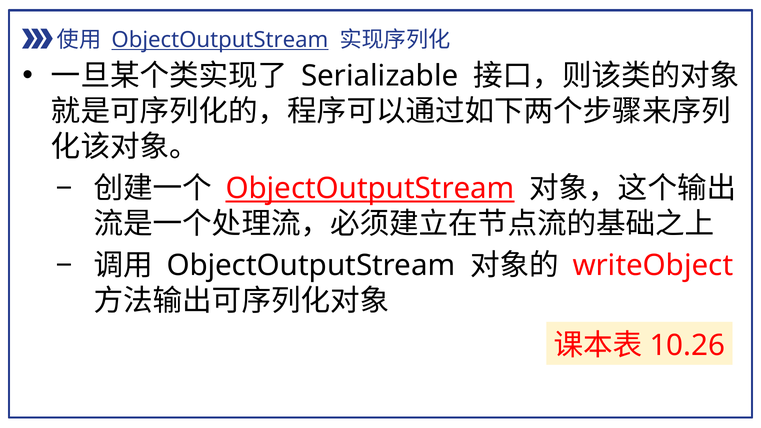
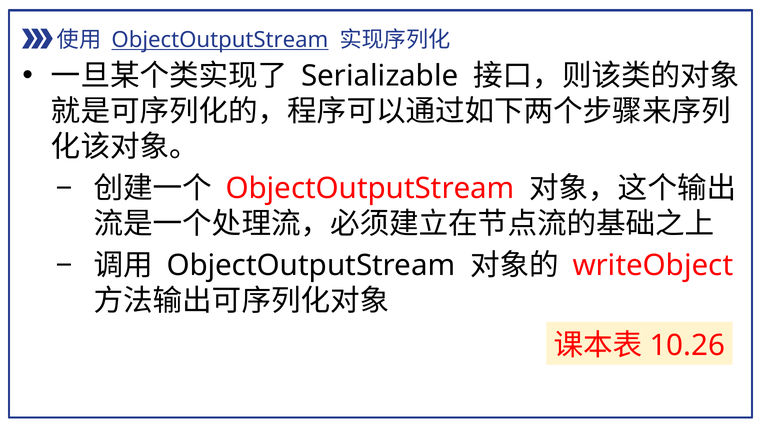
ObjectOutputStream underline: present -> none (370, 189)
